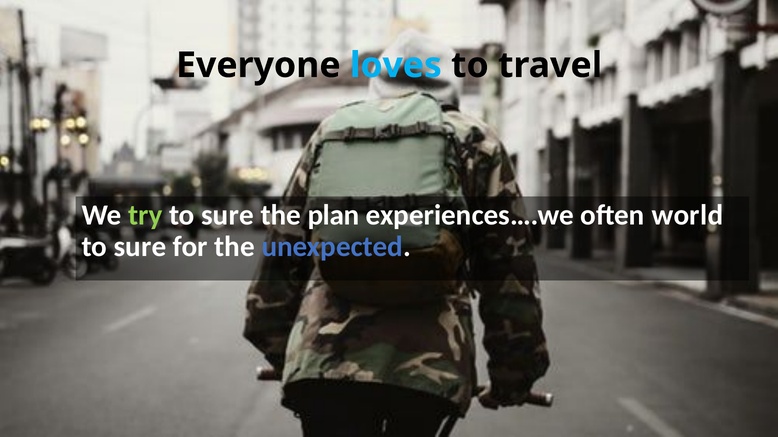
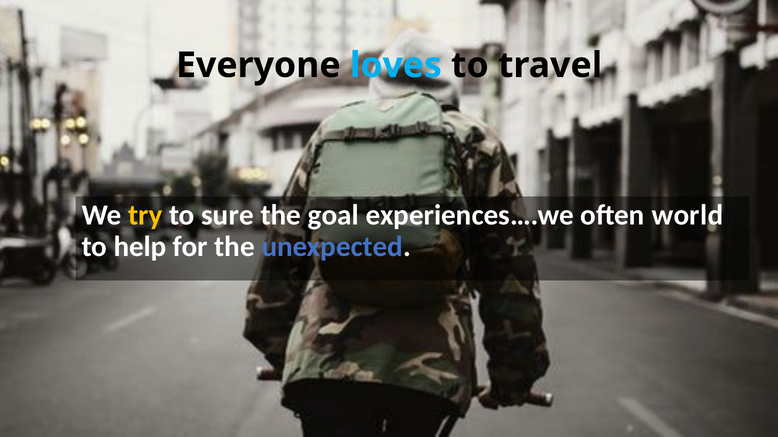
try colour: light green -> yellow (145, 215)
plan: plan -> goal (333, 215)
sure: sure -> help (140, 247)
